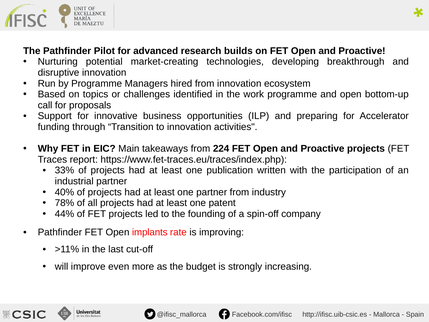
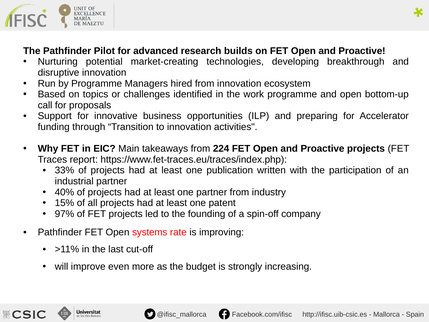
78%: 78% -> 15% (65, 203)
44%: 44% -> 97% (65, 214)
implants: implants -> systems (150, 232)
